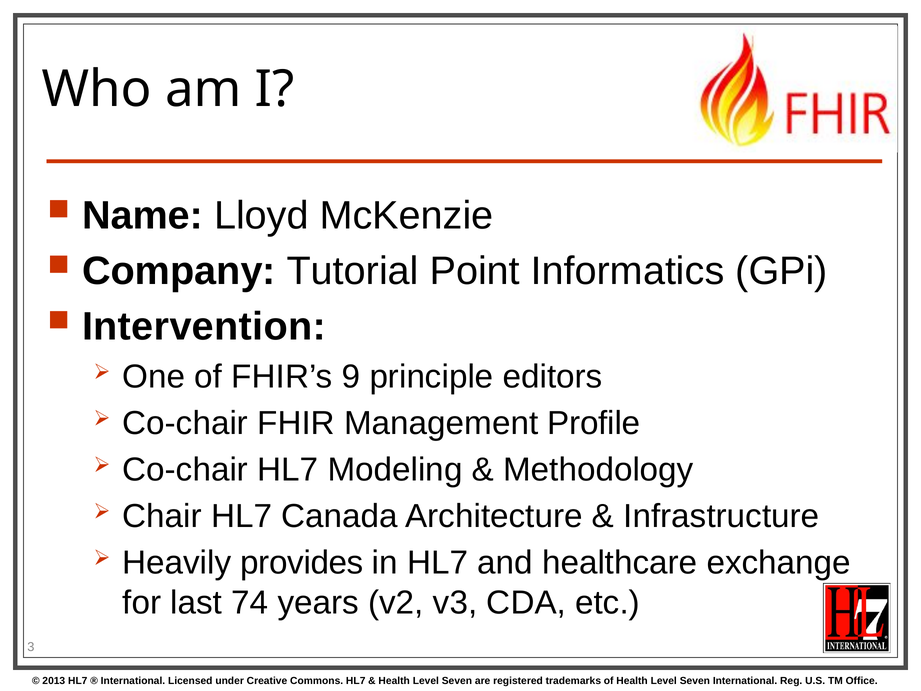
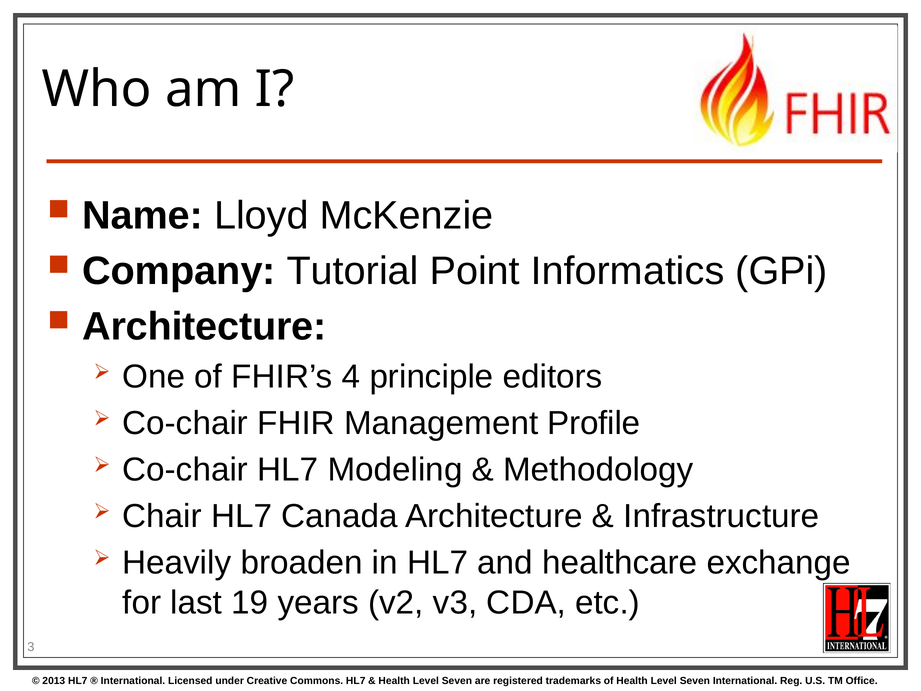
Intervention: Intervention -> Architecture (204, 326)
9: 9 -> 4 (351, 376)
provides: provides -> broaden (302, 563)
74: 74 -> 19 (250, 602)
